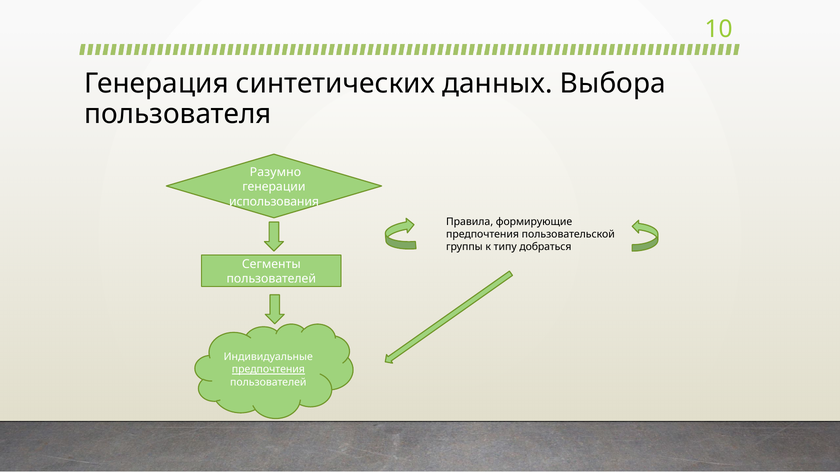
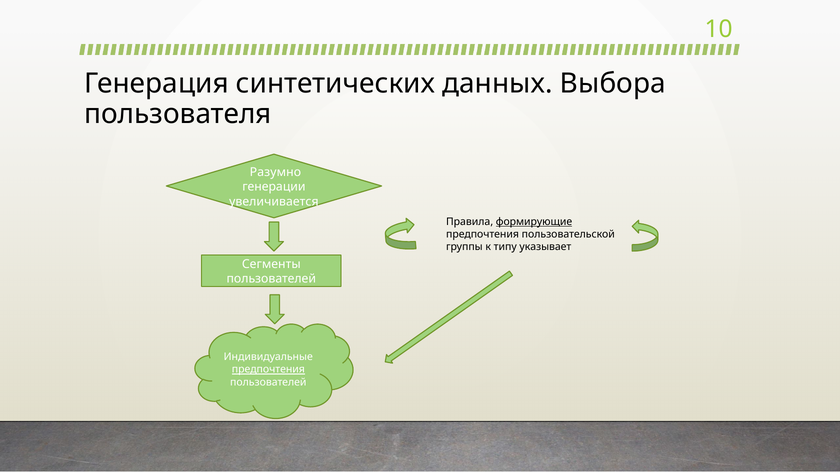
использования: использования -> увеличивается (274, 202)
формирующие underline: none -> present (534, 222)
добраться: добраться -> указывает (545, 247)
